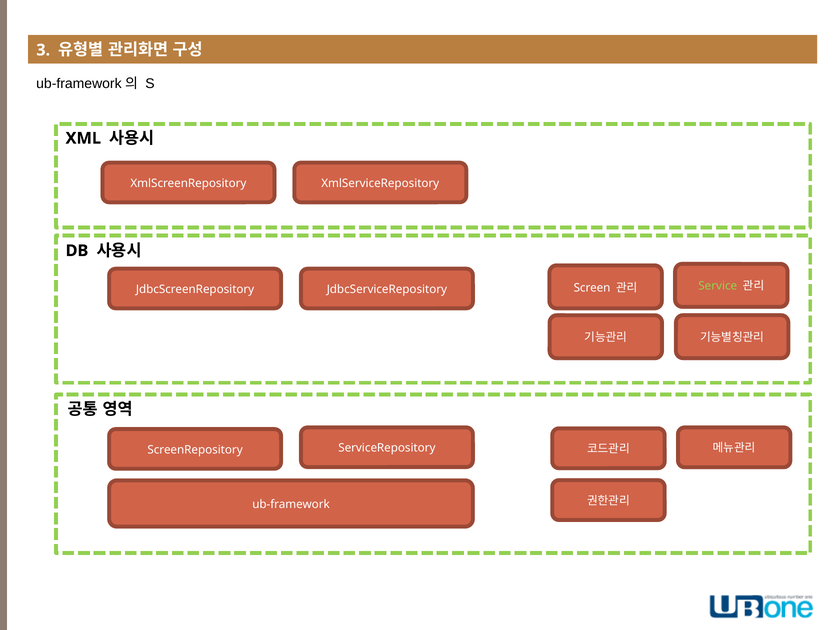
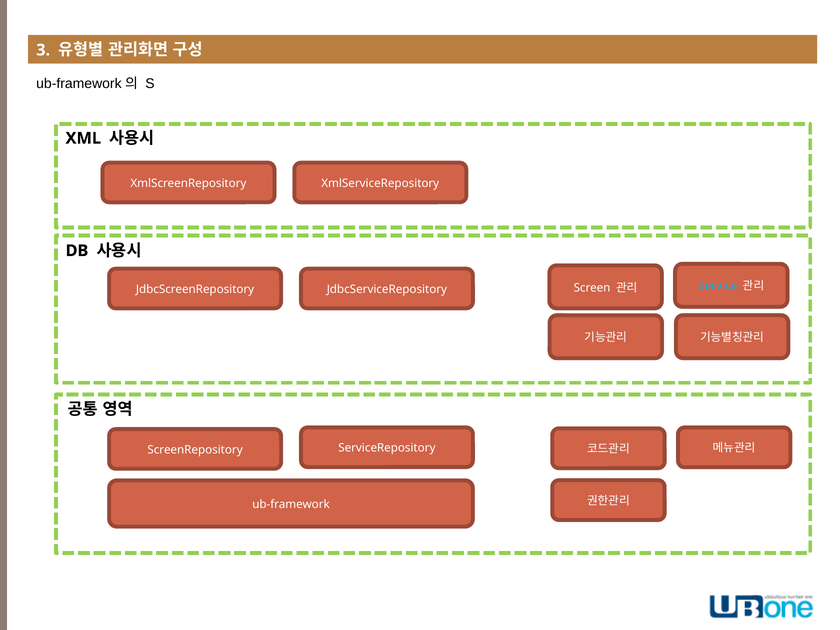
Service colour: light green -> light blue (718, 286)
